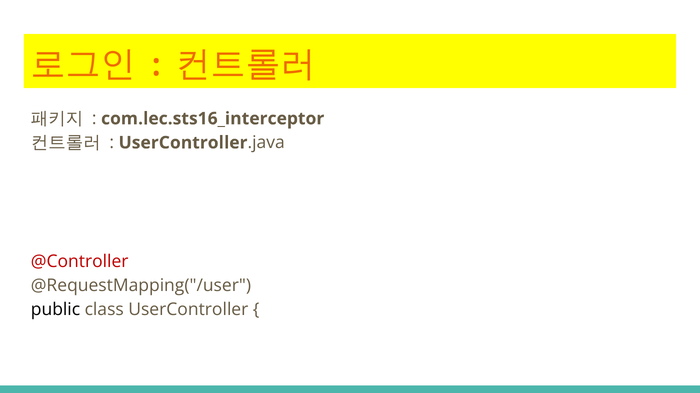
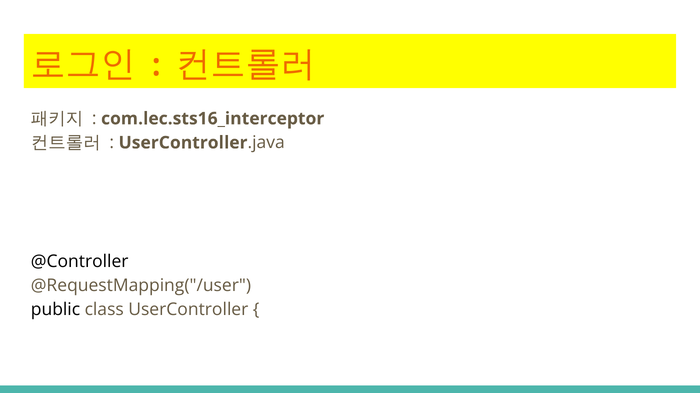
@Controller colour: red -> black (80, 262)
